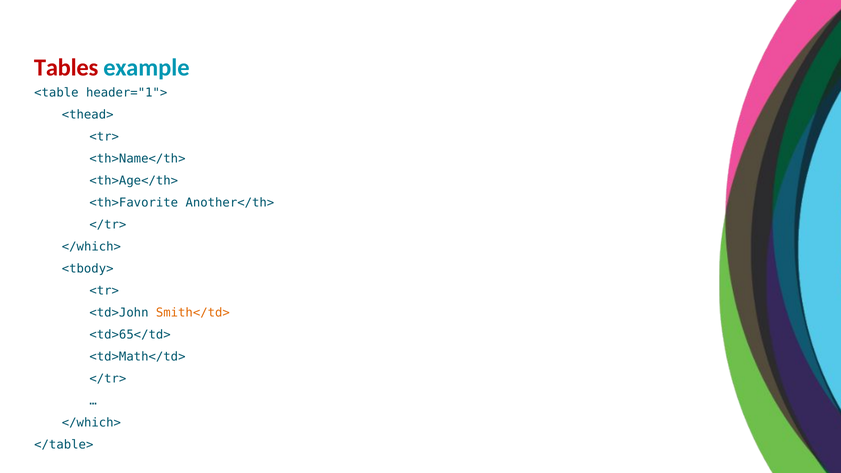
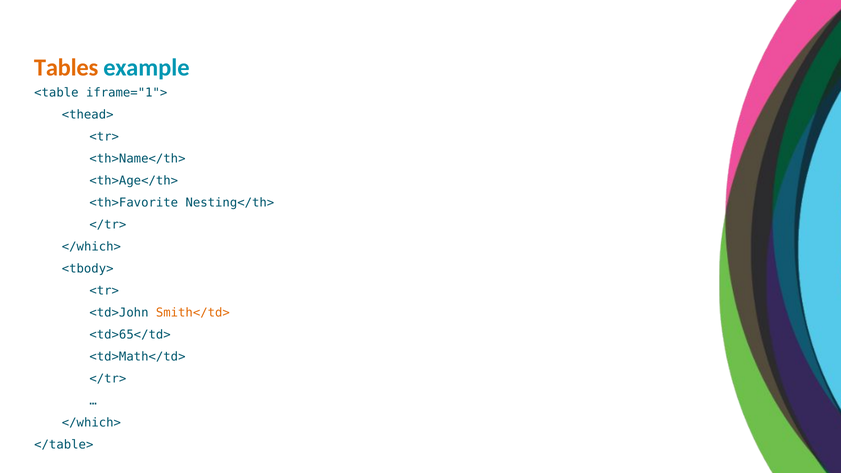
Tables colour: red -> orange (66, 68)
header="1">: header="1"> -> iframe="1"> (127, 93)
Another</th>: Another</th> -> Nesting</th> (230, 203)
